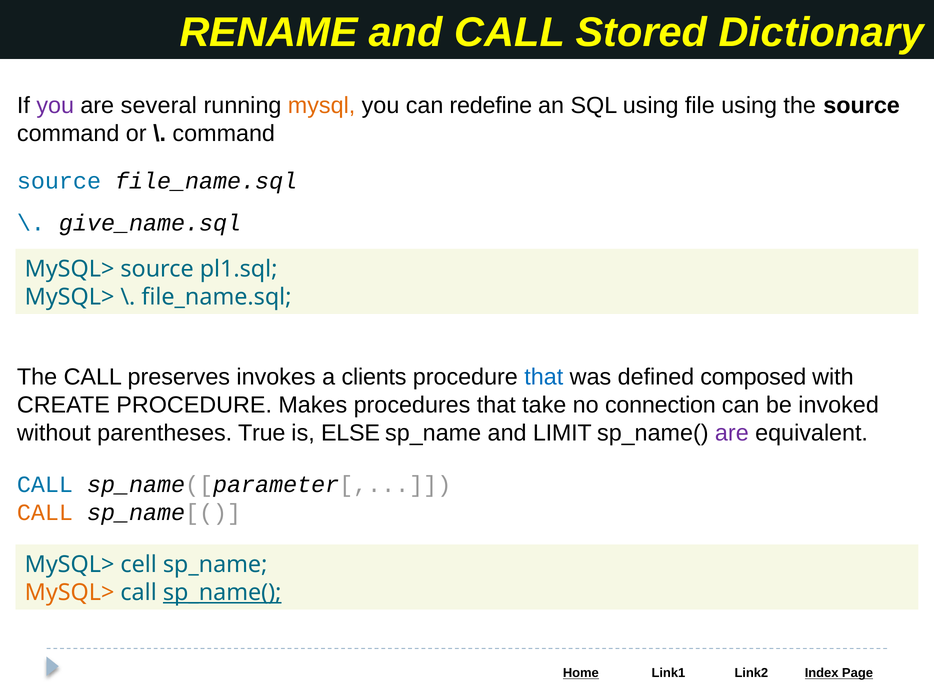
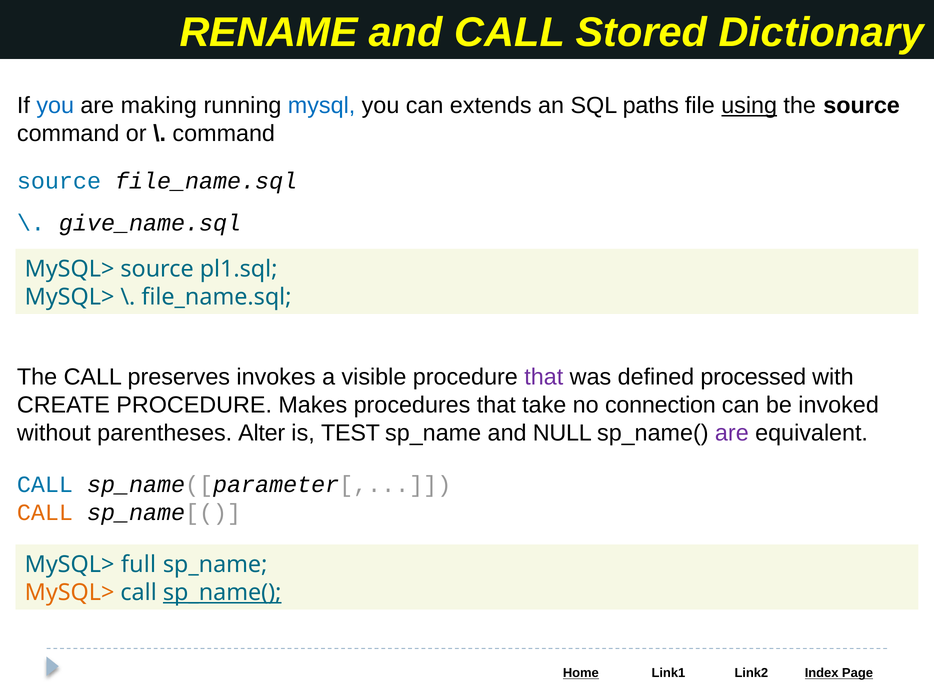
you colour: purple -> blue (55, 106)
several: several -> making (159, 106)
mysql colour: orange -> blue (322, 106)
redefine: redefine -> extends (491, 106)
SQL using: using -> paths (651, 106)
using underline: none -> present (749, 106)
clients: clients -> visible (374, 377)
that colour: blue -> purple (544, 377)
composed: composed -> processed (753, 377)
True: True -> Alter (262, 433)
ELSE: ELSE -> TEST (350, 433)
LIMIT: LIMIT -> NULL (562, 433)
cell: cell -> full (138, 565)
